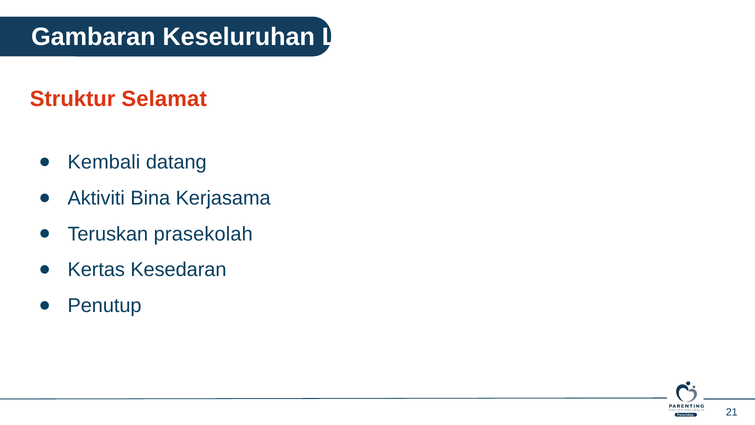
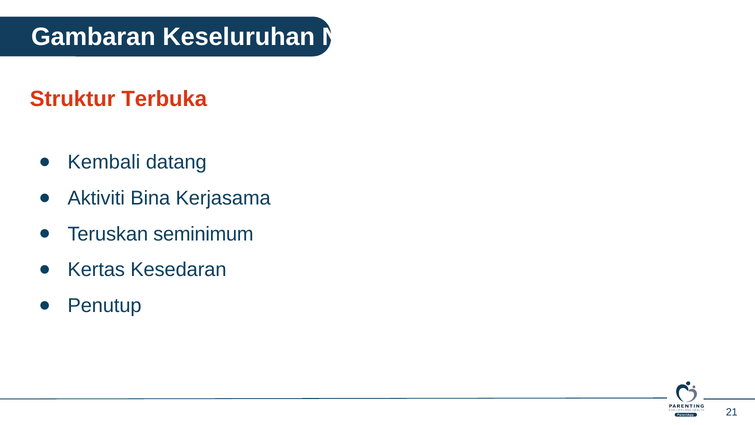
Lain: Lain -> Nilai (348, 37)
Selamat: Selamat -> Terbuka (164, 99)
prasekolah: prasekolah -> seminimum (203, 234)
